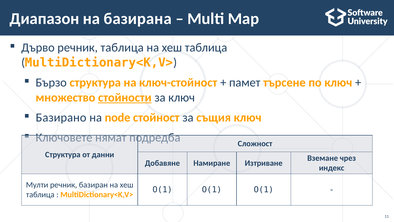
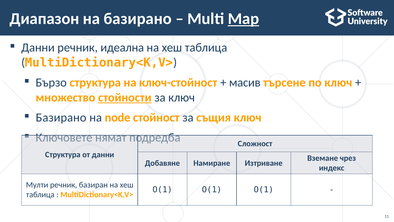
на базирана: базирана -> базирано (138, 19)
Map underline: none -> present (243, 19)
Дърво: Дърво -> Данни (38, 47)
речник таблица: таблица -> идеална (122, 47)
памет: памет -> масив (245, 82)
